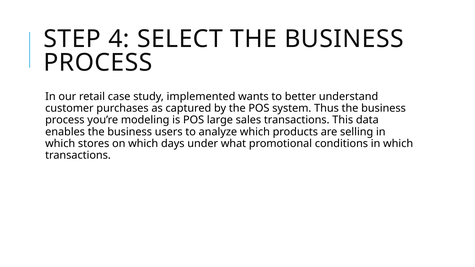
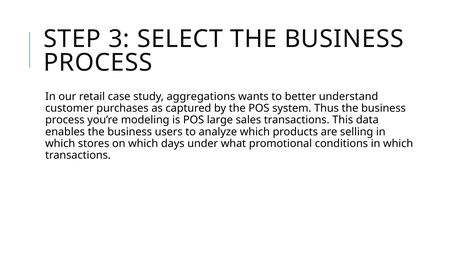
4: 4 -> 3 (119, 39)
implemented: implemented -> aggregations (201, 97)
